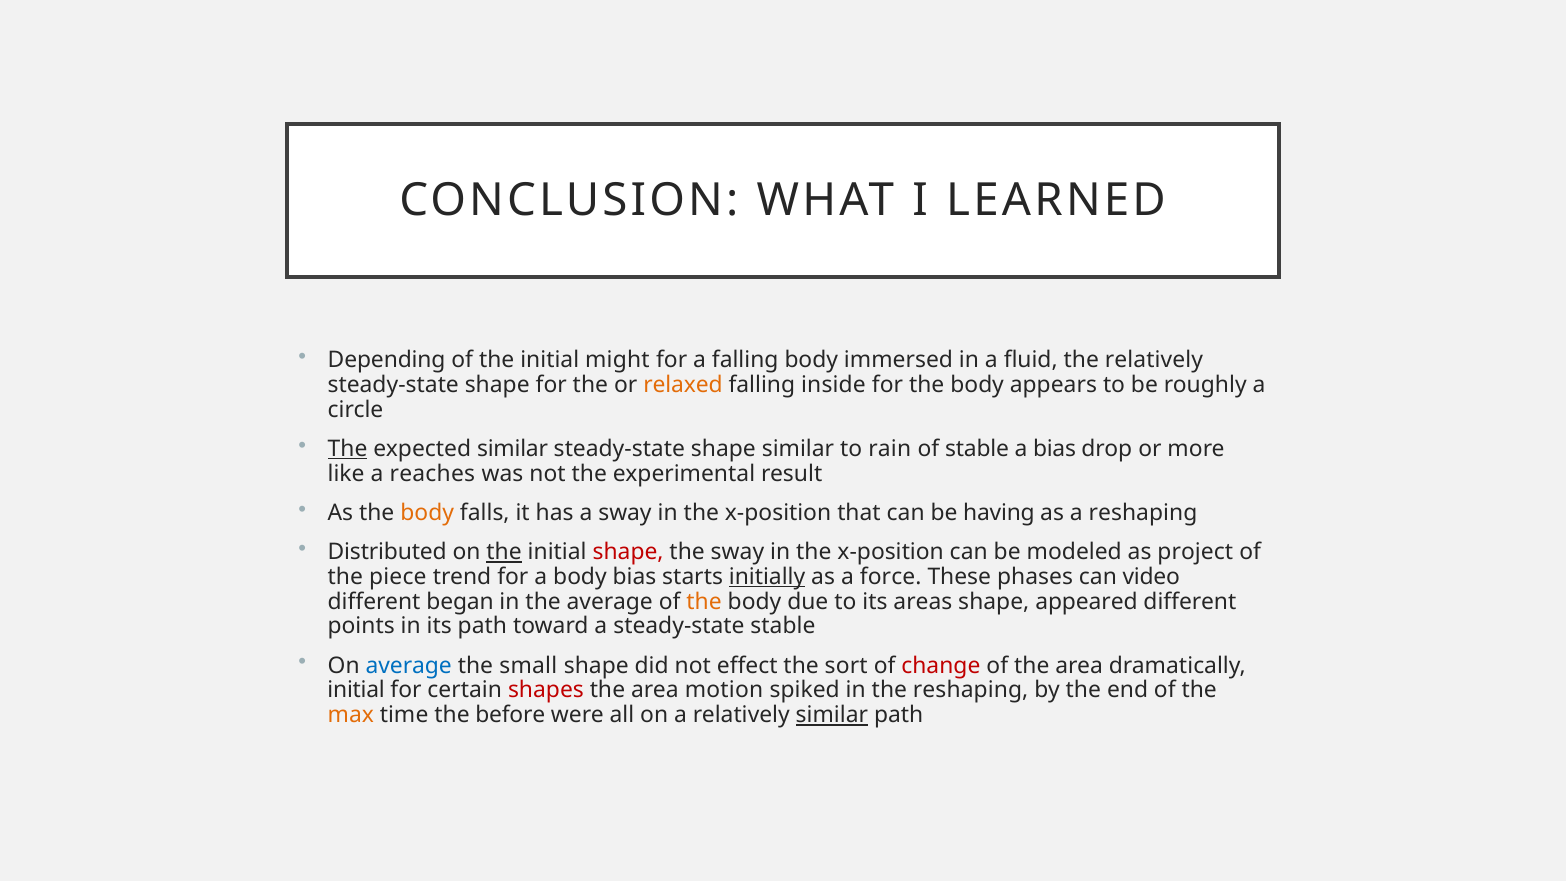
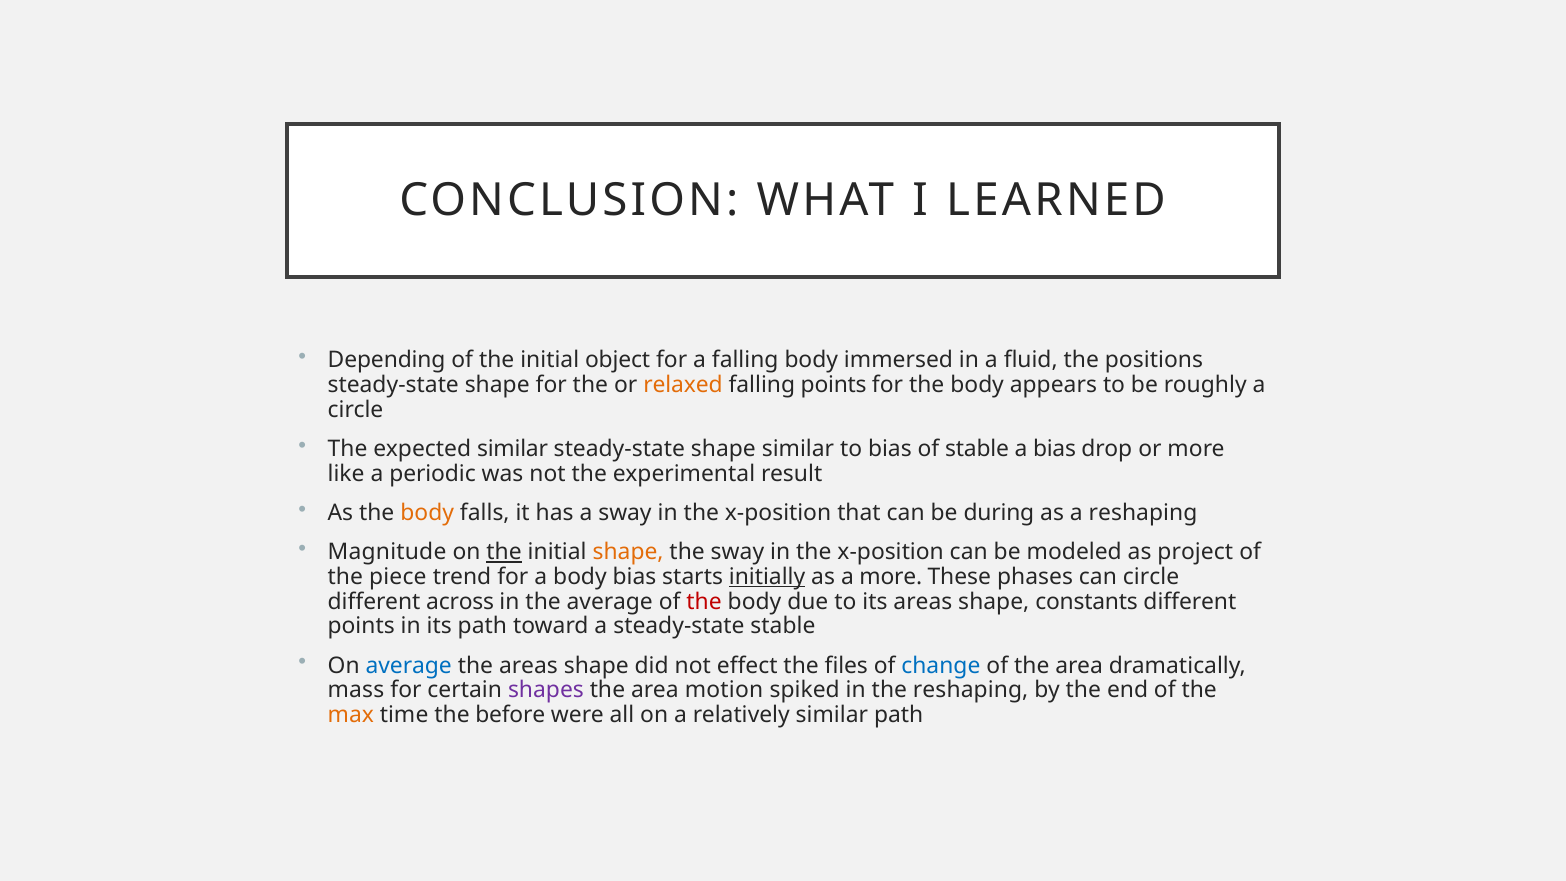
might: might -> object (618, 360)
the relatively: relatively -> positions (1154, 360)
falling inside: inside -> points (834, 385)
The underline: present -> none (348, 449)
to rain: rain -> bias (890, 449)
reaches: reaches -> periodic (433, 473)
having: having -> during (999, 513)
Distributed: Distributed -> Magnitude (387, 552)
shape colour: red -> orange (628, 552)
a force: force -> more (891, 577)
can video: video -> circle (1151, 577)
began: began -> across (460, 602)
the colour: orange -> red (704, 602)
appeared: appeared -> constants (1087, 602)
the small: small -> areas (528, 666)
sort: sort -> files (846, 666)
change colour: red -> blue (941, 666)
initial: initial -> mass (356, 690)
shapes colour: red -> purple (546, 690)
similar underline: present -> none (832, 715)
